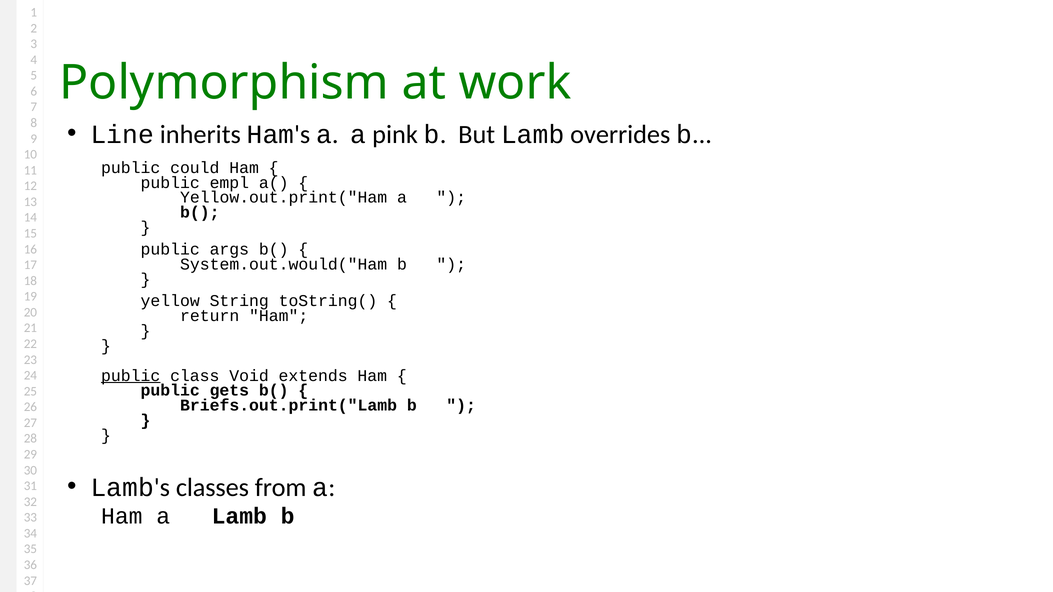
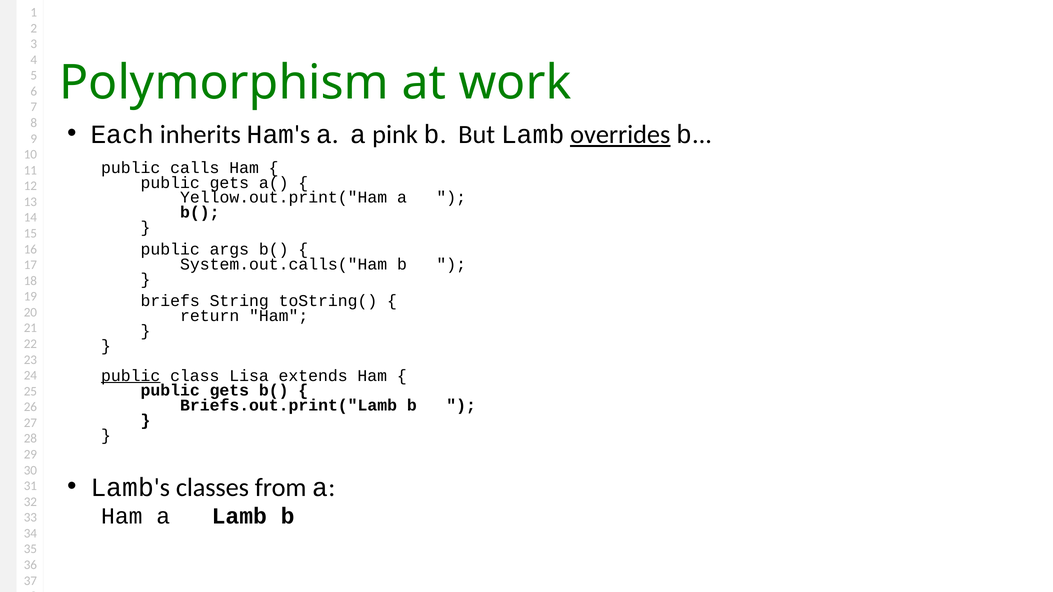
Line: Line -> Each (122, 135)
overrides underline: none -> present (620, 135)
could: could -> calls (195, 168)
empl: empl -> gets (229, 183)
System.out.would("Ham: System.out.would("Ham -> System.out.calls("Ham (284, 264)
yellow: yellow -> briefs (170, 301)
Void: Void -> Lisa (249, 376)
